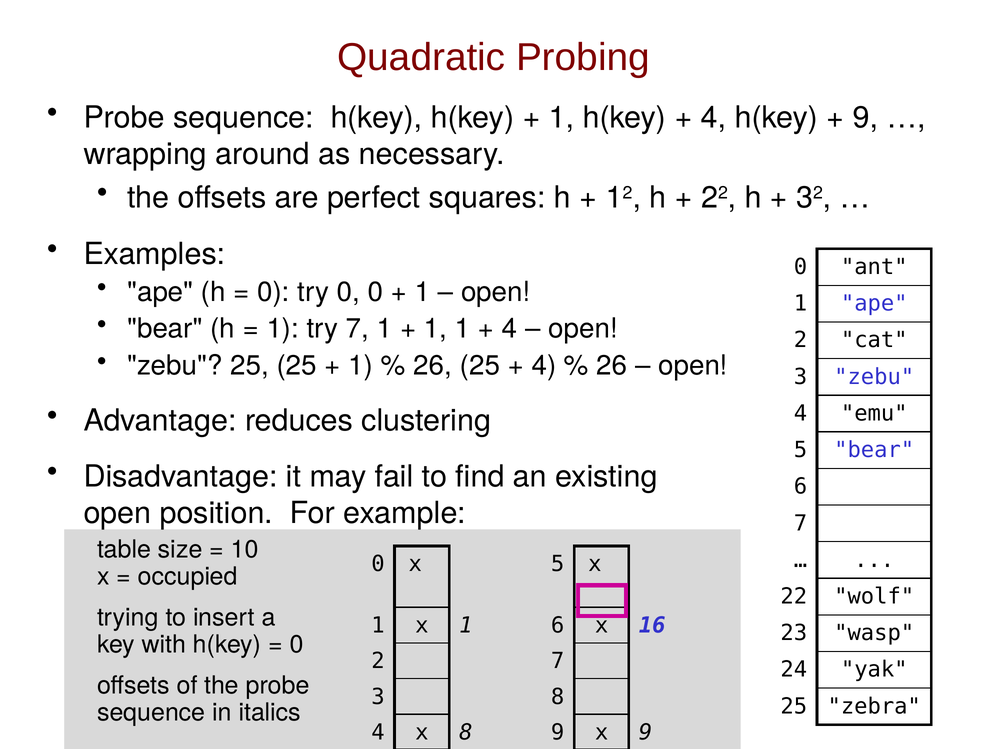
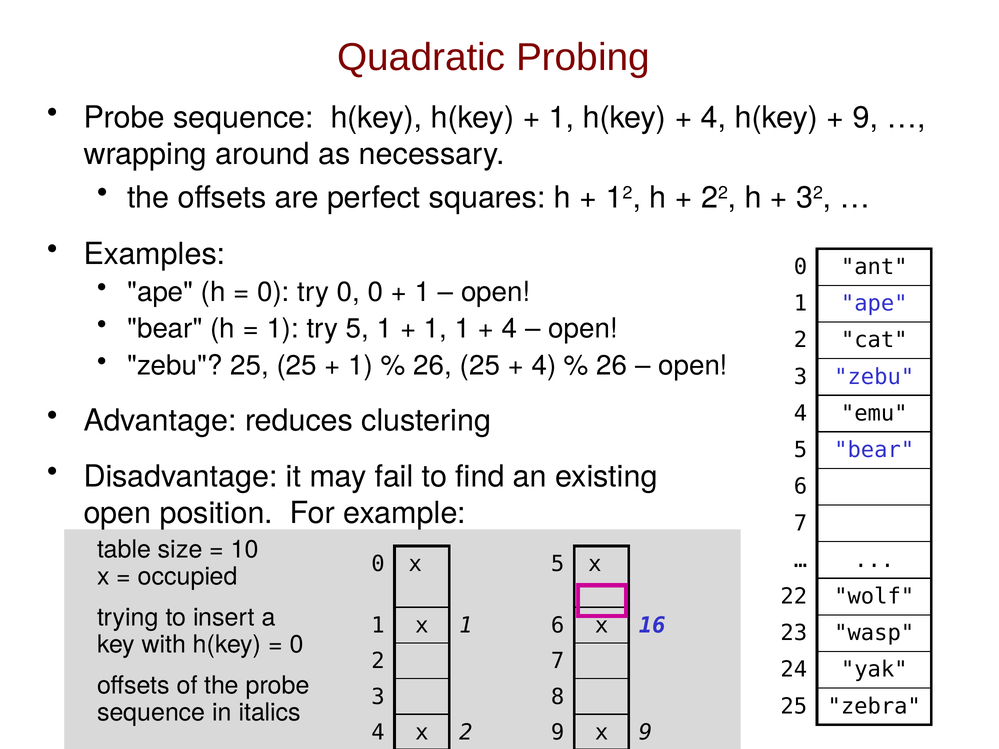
try 7: 7 -> 5 (358, 329)
x 8: 8 -> 2 (466, 733)
